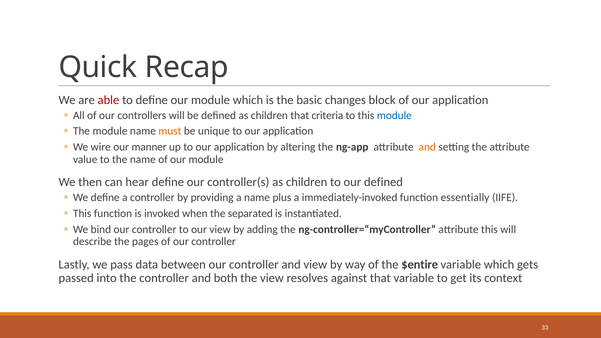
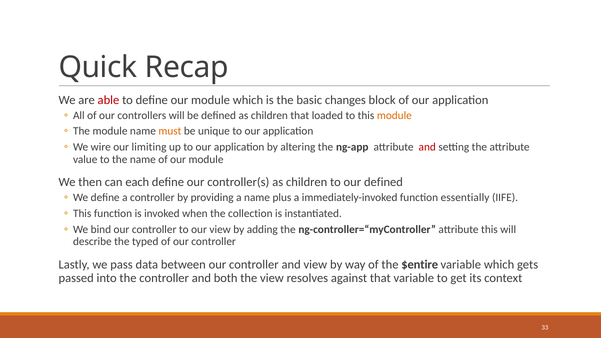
criteria: criteria -> loaded (327, 115)
module colour: blue -> orange (394, 115)
manner: manner -> limiting (149, 147)
and colour: orange -> red (427, 147)
hear: hear -> each (137, 182)
separated: separated -> collection (250, 214)
pages: pages -> typed (145, 242)
